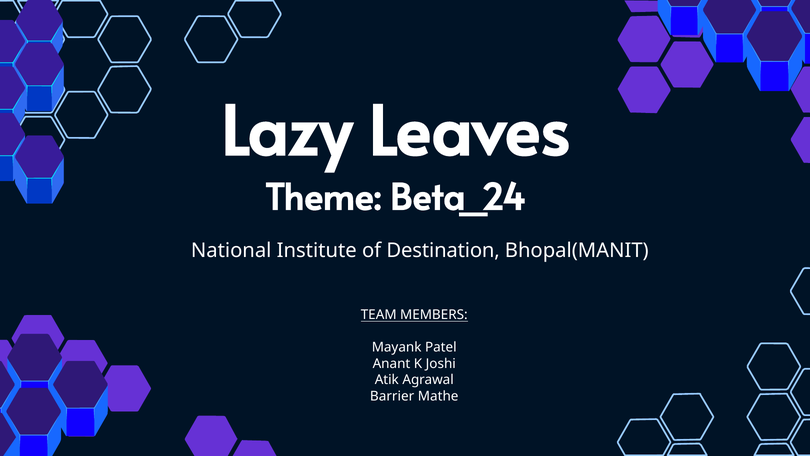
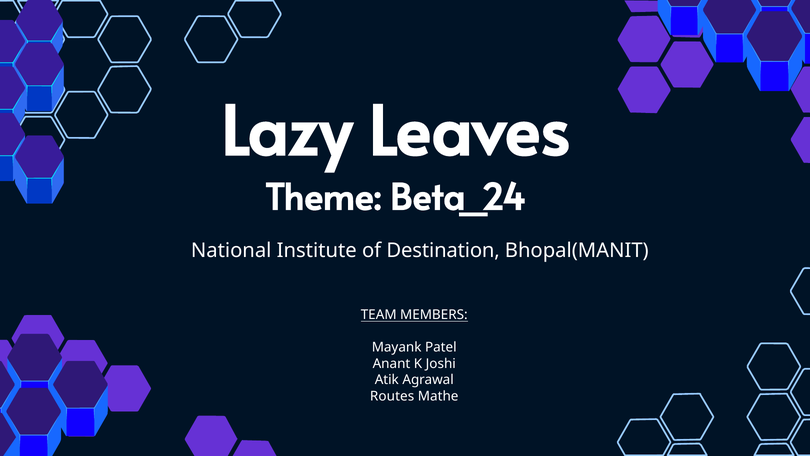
Barrier: Barrier -> Routes (392, 396)
